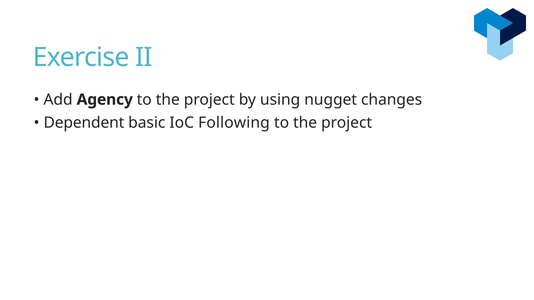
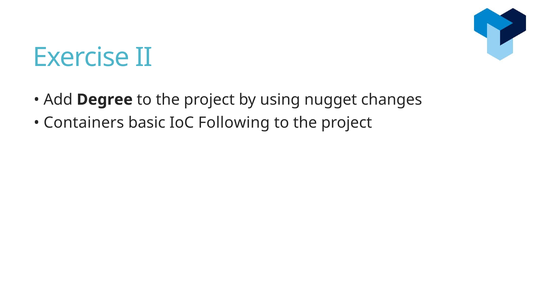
Agency: Agency -> Degree (105, 100)
Dependent: Dependent -> Containers (84, 123)
